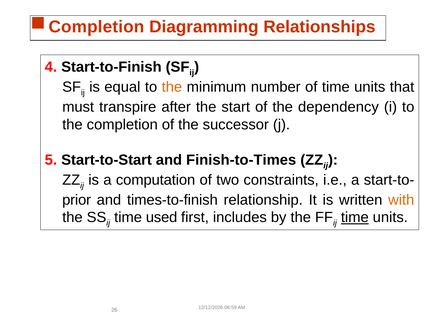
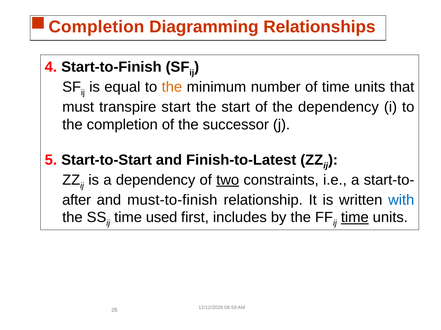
transpire after: after -> start (176, 107)
Finish-to-Times: Finish-to-Times -> Finish-to-Latest (241, 160)
a computation: computation -> dependency (156, 180)
two underline: none -> present (228, 180)
prior: prior -> after (77, 200)
times-to-finish: times-to-finish -> must-to-finish (172, 200)
with colour: orange -> blue (401, 200)
